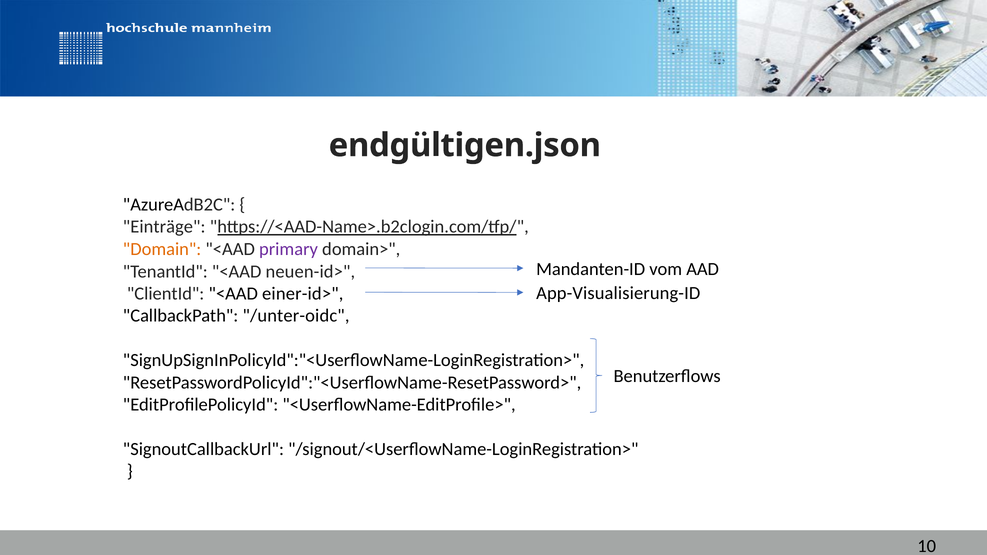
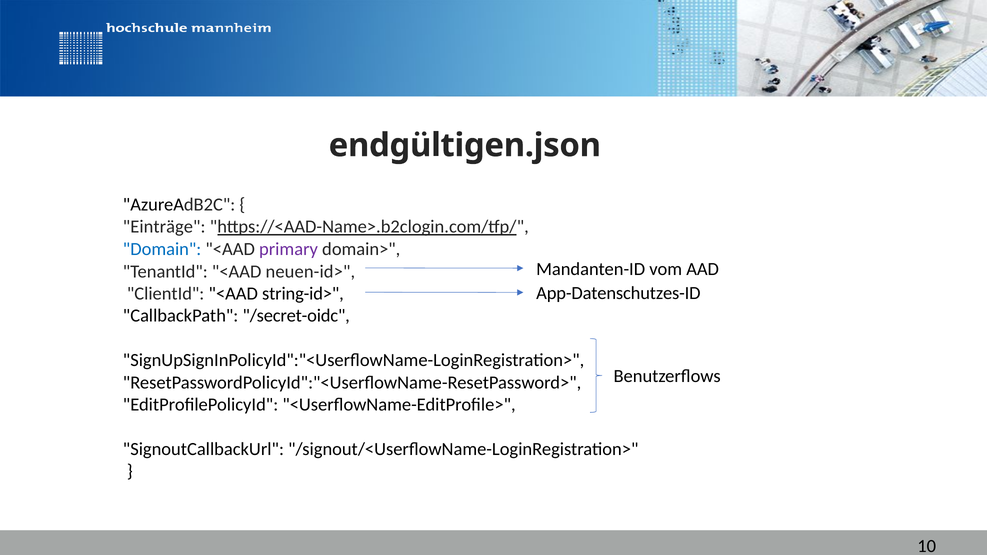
Domain colour: orange -> blue (162, 249)
App-Visualisierung-ID: App-Visualisierung-ID -> App-Datenschutzes-ID (618, 293)
einer-id>: einer-id> -> string-id> (303, 294)
/unter-oidc: /unter-oidc -> /secret-oidc (296, 316)
